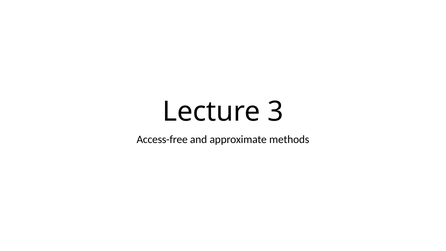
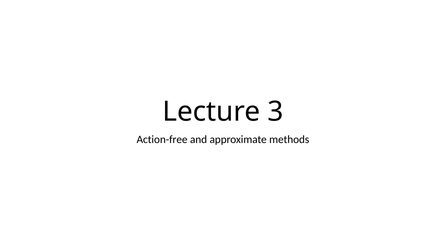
Access-free: Access-free -> Action-free (162, 139)
